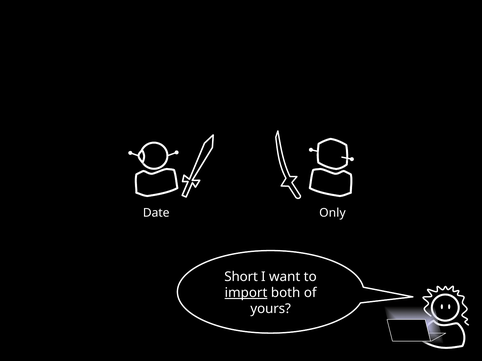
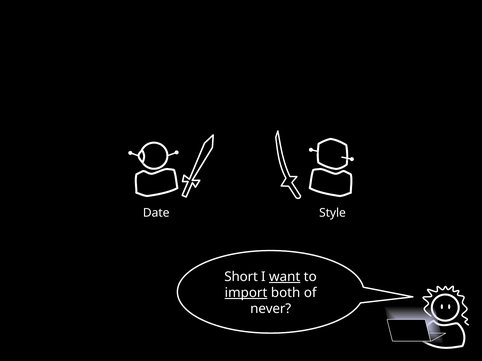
Only: Only -> Style (333, 213)
want underline: none -> present (285, 277)
yours: yours -> never (271, 309)
